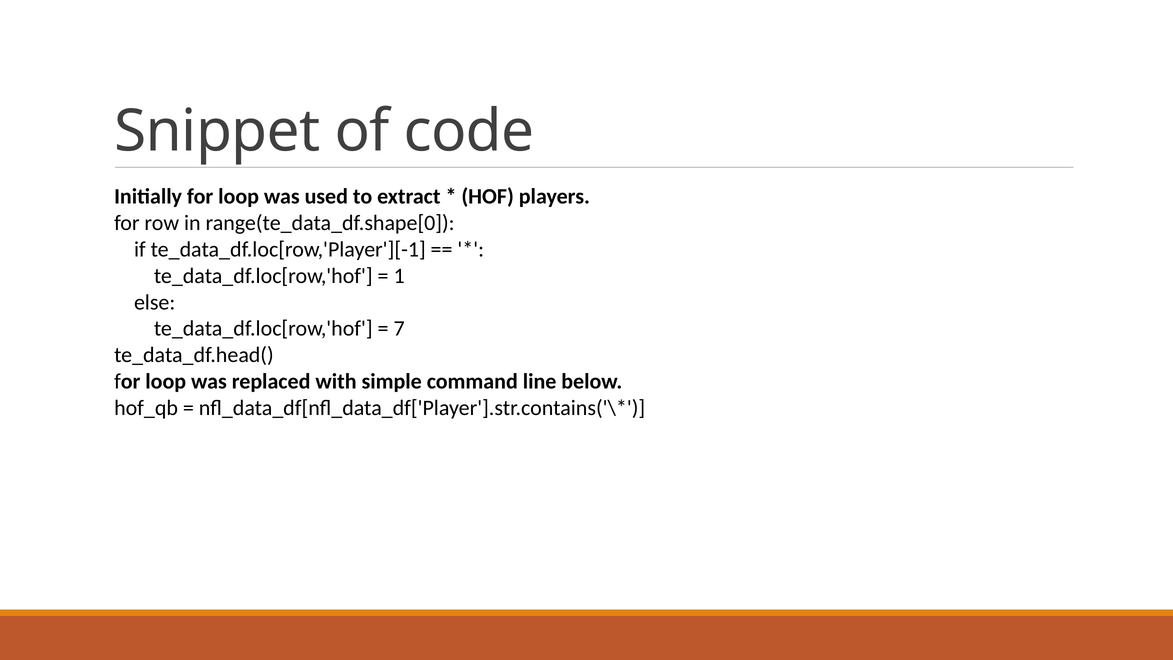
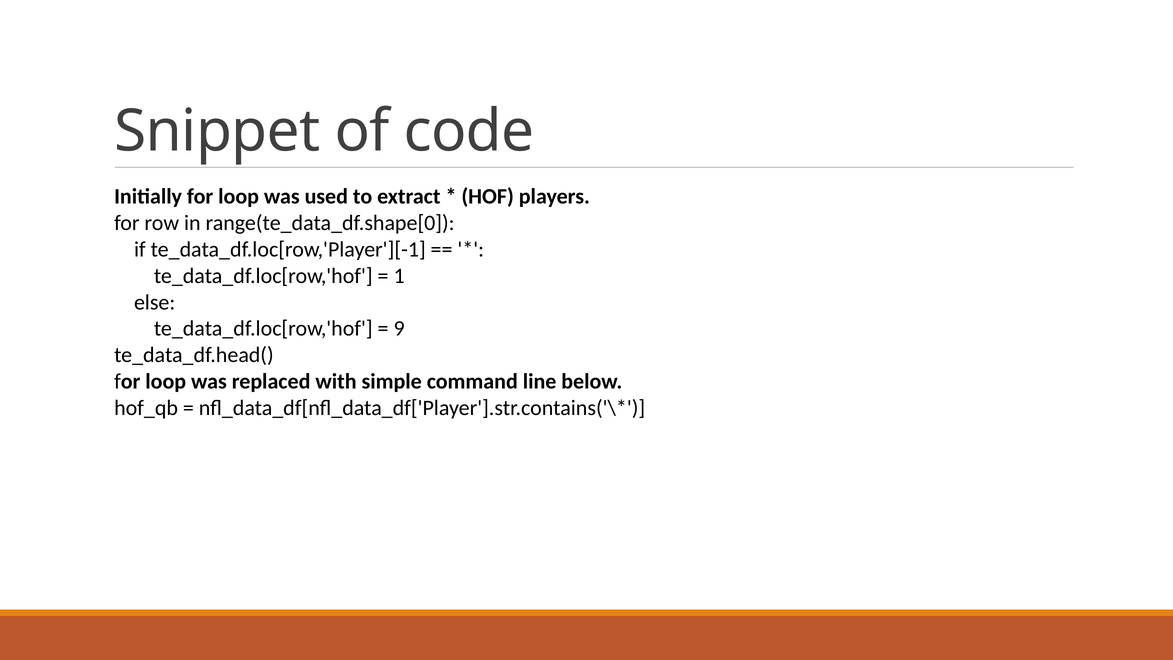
7: 7 -> 9 (399, 329)
